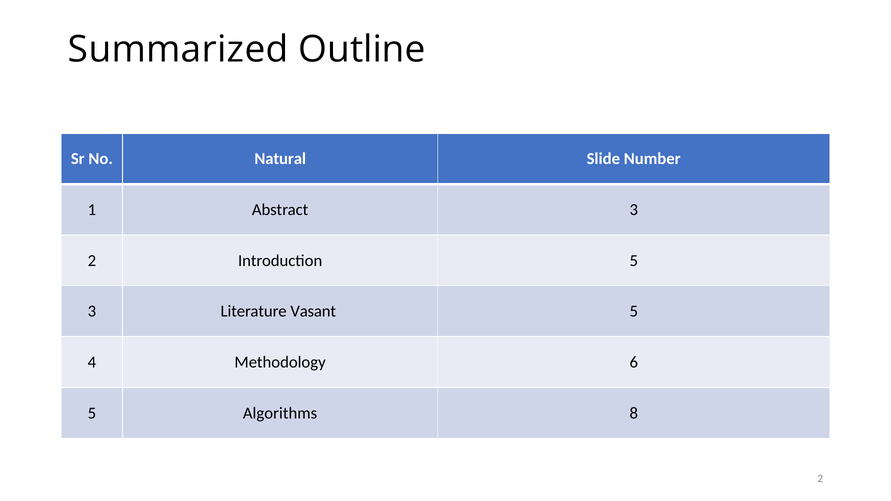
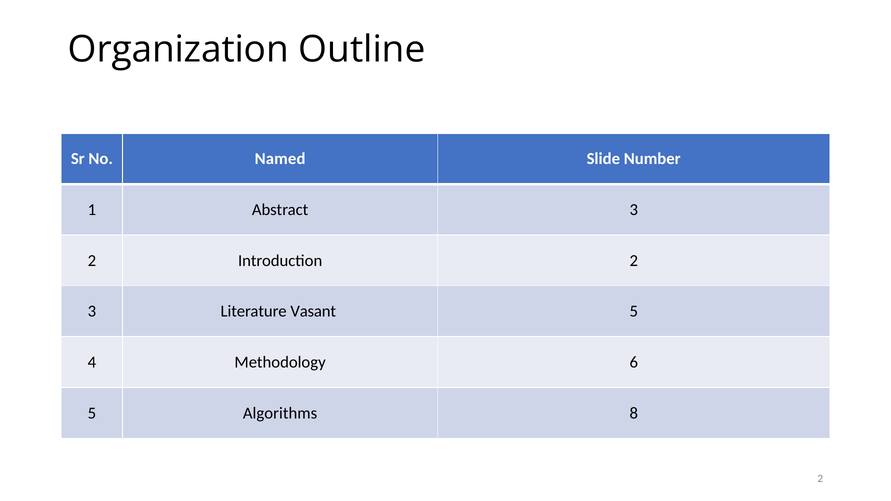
Summarized: Summarized -> Organization (178, 50)
Natural: Natural -> Named (280, 159)
Introduction 5: 5 -> 2 (634, 261)
